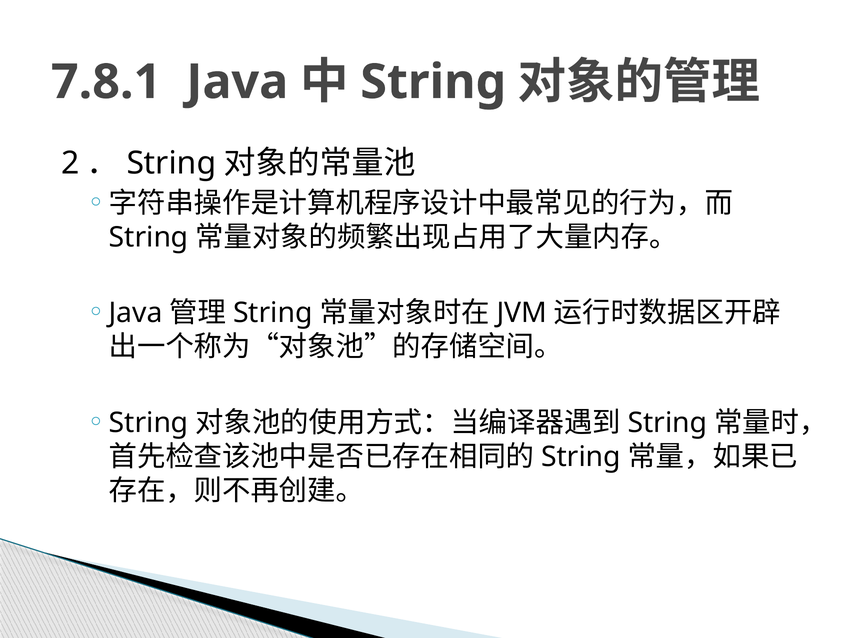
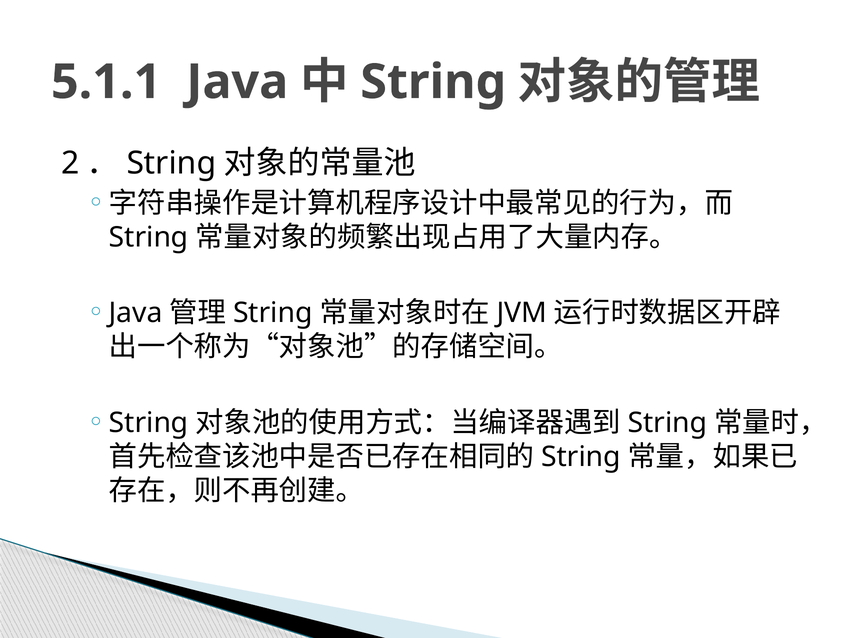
7.8.1: 7.8.1 -> 5.1.1 (106, 82)
